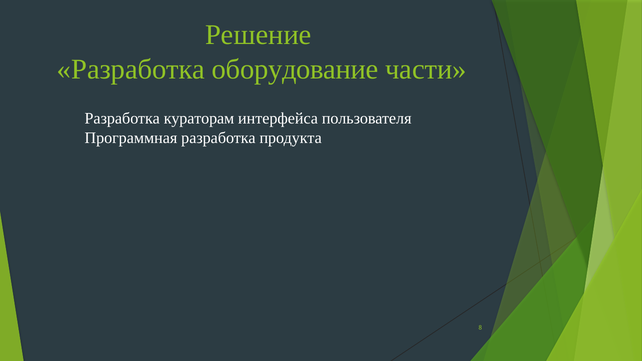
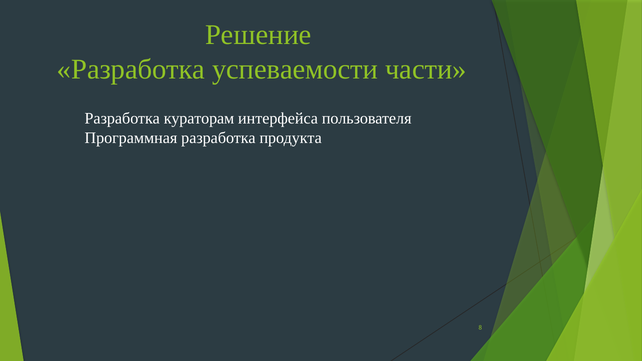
оборудование: оборудование -> успеваемости (295, 69)
